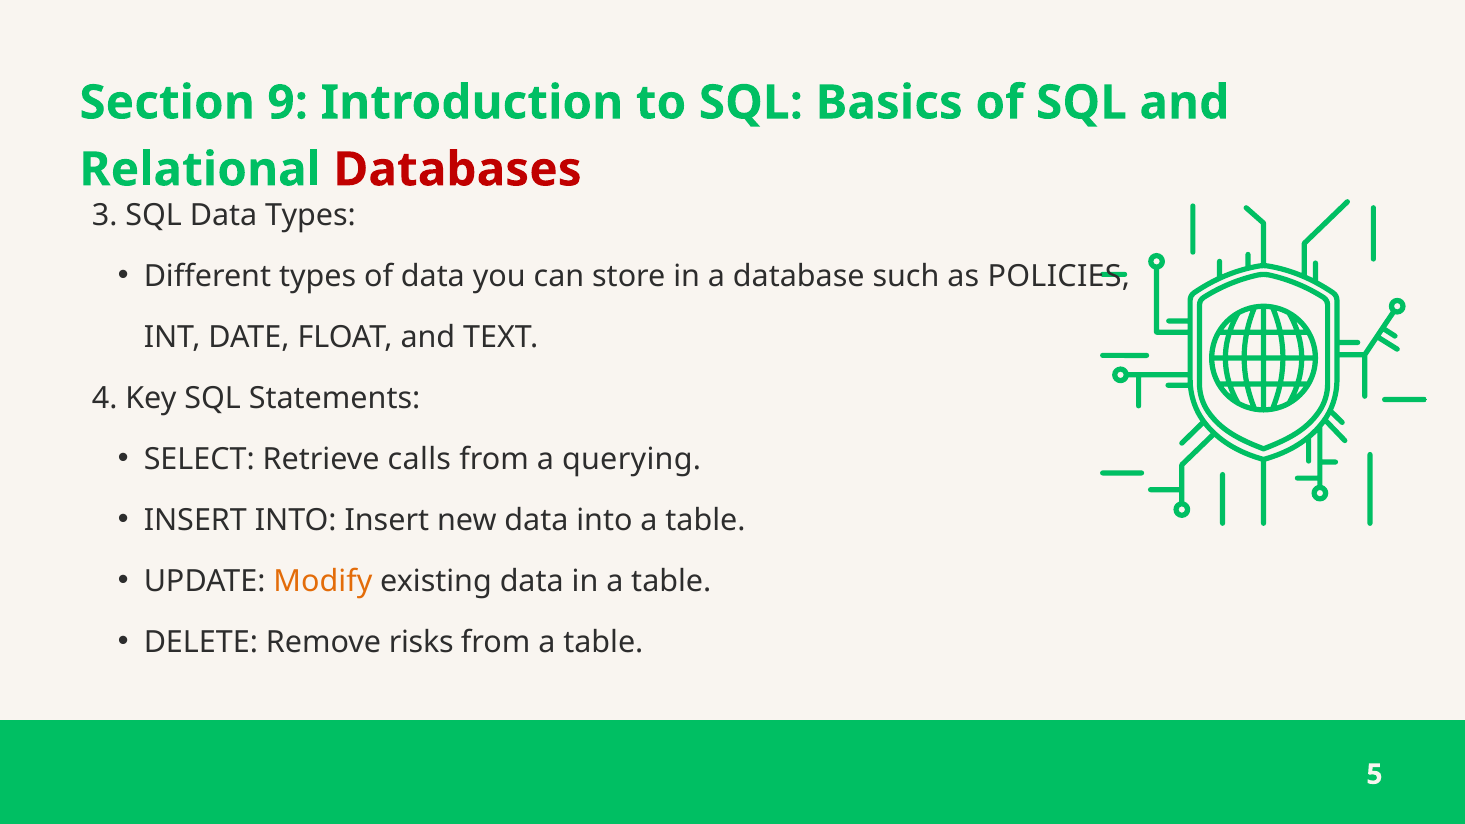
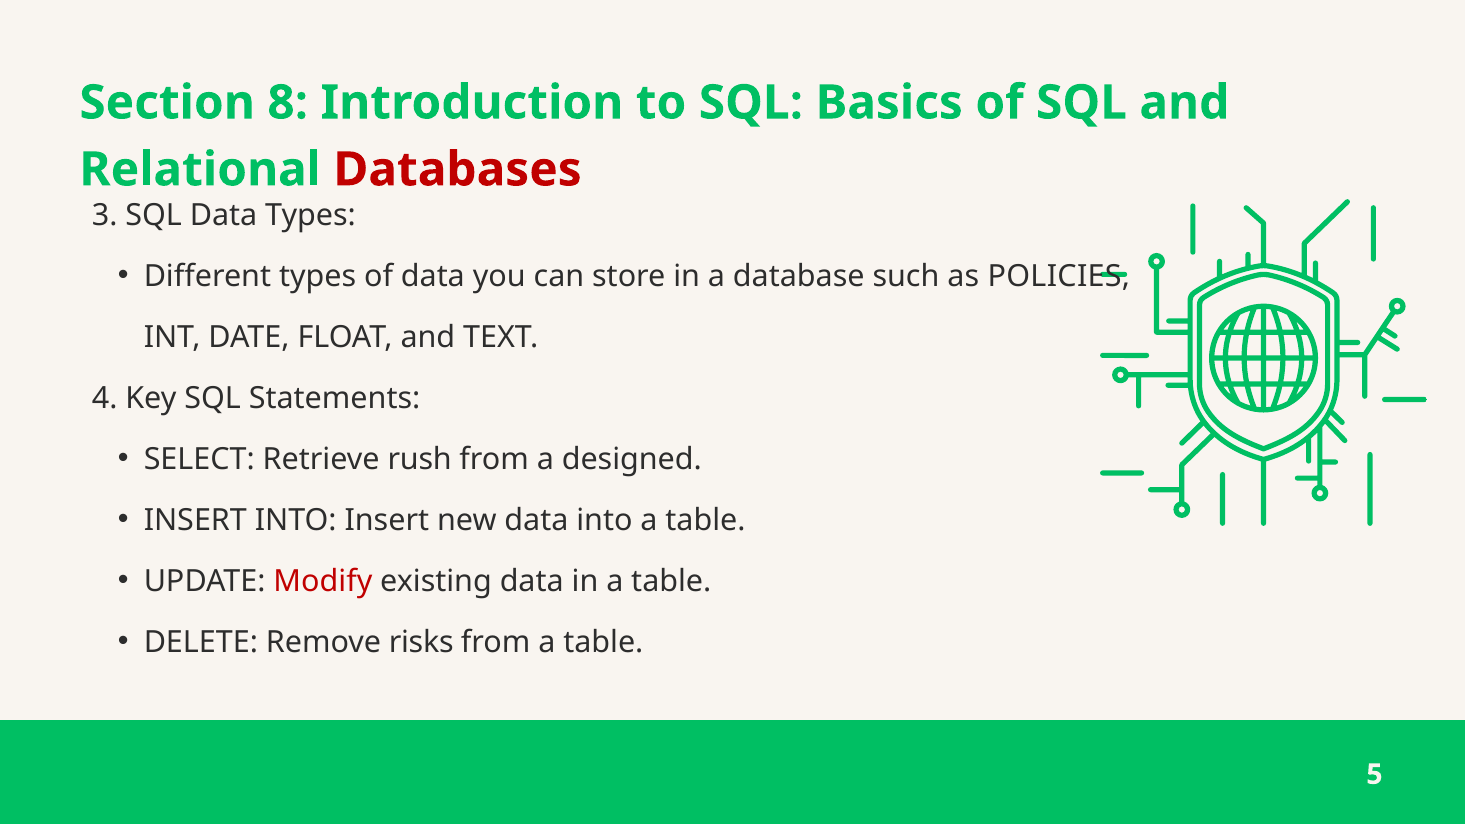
9: 9 -> 8 (288, 103)
calls: calls -> rush (420, 459)
querying: querying -> designed (632, 459)
Modify colour: orange -> red (323, 581)
